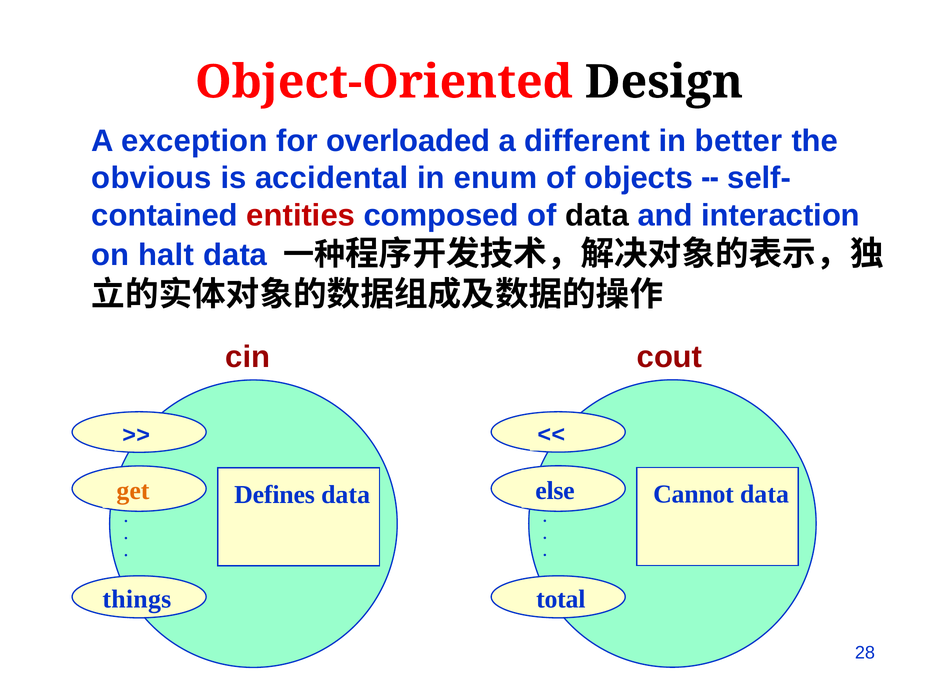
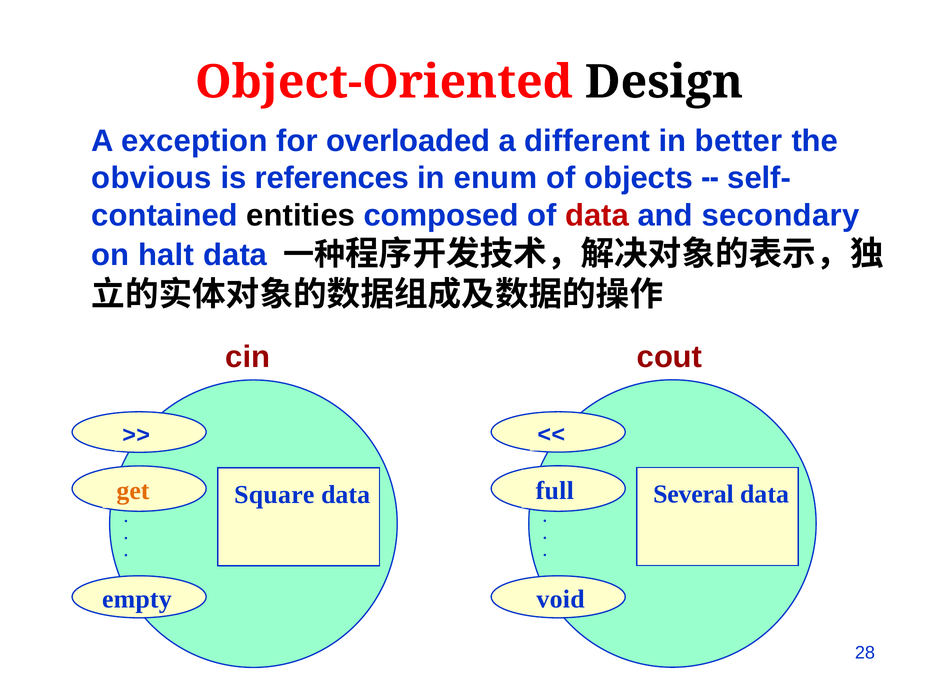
accidental: accidental -> references (332, 178)
entities colour: red -> black (301, 215)
data colour: black -> red (597, 215)
interaction: interaction -> secondary (780, 215)
else: else -> full (555, 491)
Cannot: Cannot -> Several (693, 495)
Defines: Defines -> Square (274, 495)
things: things -> empty (137, 599)
total: total -> void (561, 599)
